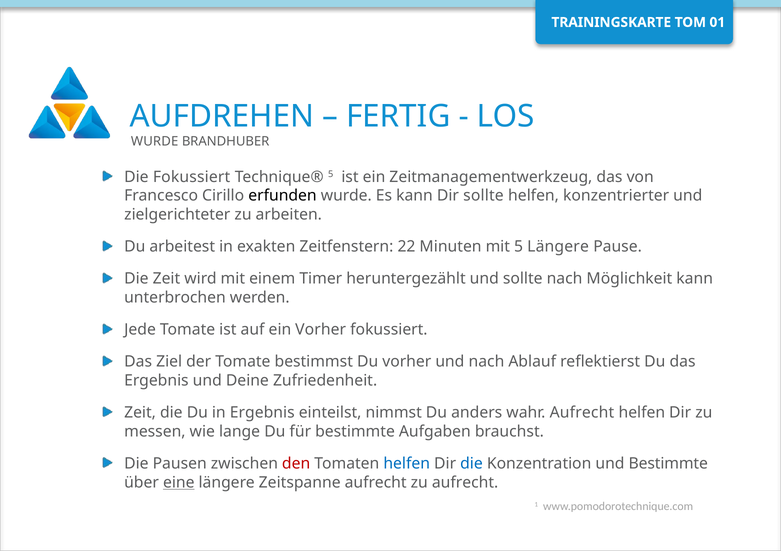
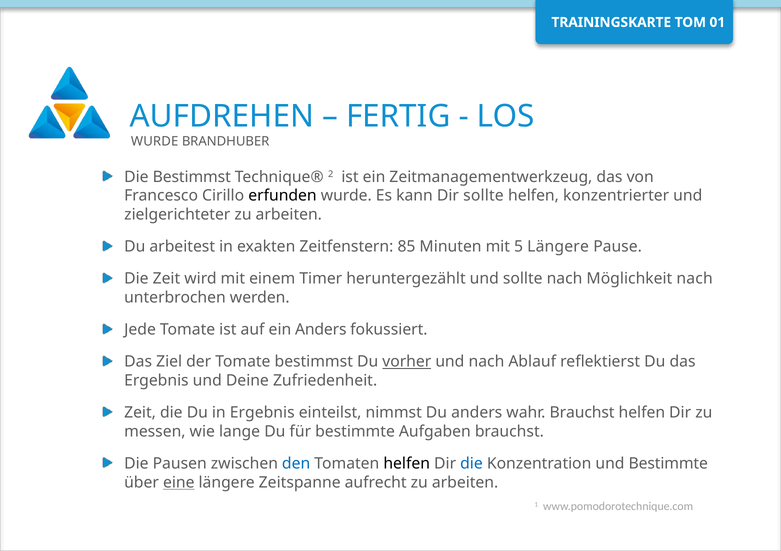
Die Fokussiert: Fokussiert -> Bestimmst (192, 177)
Technique® 5: 5 -> 2 (331, 174)
22: 22 -> 85 (406, 246)
Möglichkeit kann: kann -> nach (695, 278)
ein Vorher: Vorher -> Anders (321, 329)
vorher underline: none -> present (407, 361)
wahr Aufrecht: Aufrecht -> Brauchst (582, 412)
den colour: red -> blue (296, 463)
helfen colour: blue -> black (407, 463)
aufrecht zu aufrecht: aufrecht -> arbeiten (465, 482)
